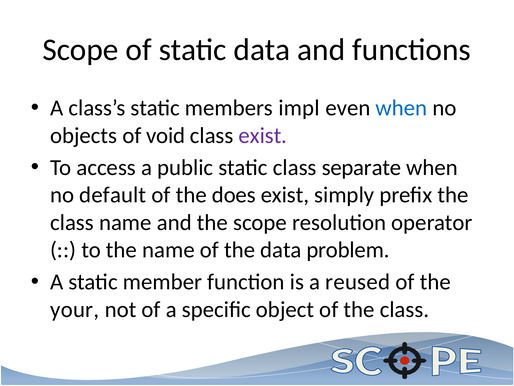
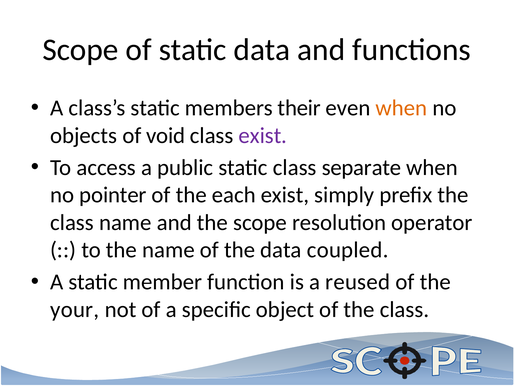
impl: impl -> their (299, 108)
when colour: blue -> orange (401, 108)
default: default -> pointer (113, 195)
does: does -> each (234, 195)
problem: problem -> coupled (348, 250)
